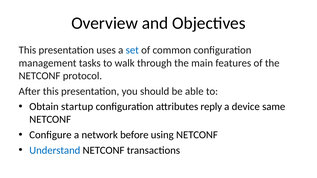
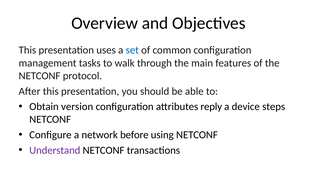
startup: startup -> version (77, 107)
same: same -> steps (274, 107)
Understand colour: blue -> purple (55, 150)
